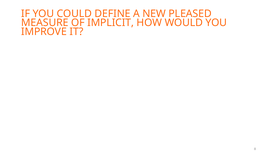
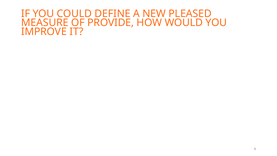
IMPLICIT: IMPLICIT -> PROVIDE (111, 23)
